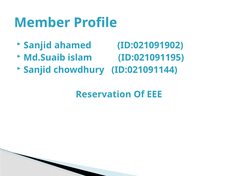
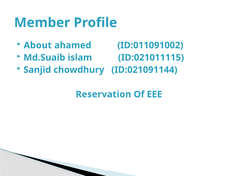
Sanjid: Sanjid -> About (38, 45)
ID:021091902: ID:021091902 -> ID:011091002 (150, 45)
ID:021091195: ID:021091195 -> ID:021011115 (151, 58)
